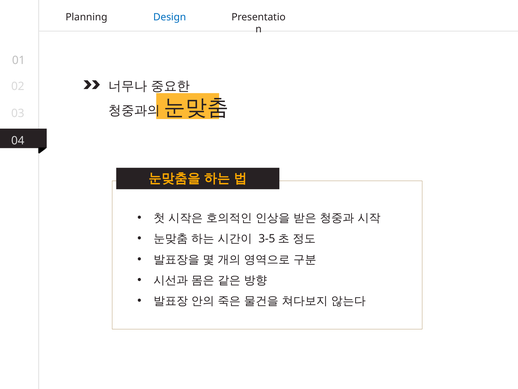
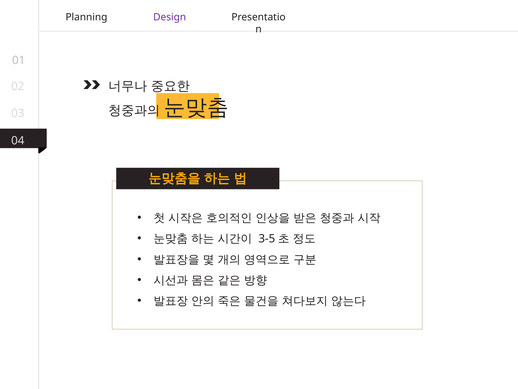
Design colour: blue -> purple (170, 17)
